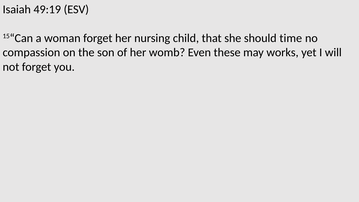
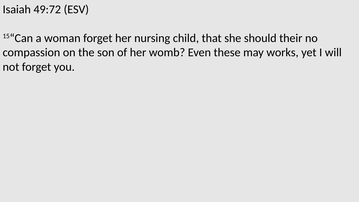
49:19: 49:19 -> 49:72 (47, 9)
time: time -> their (291, 38)
